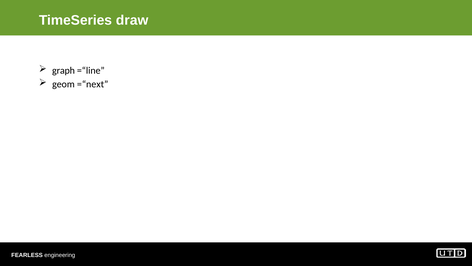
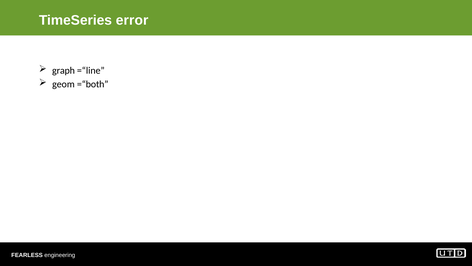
draw: draw -> error (132, 20)
=“next: =“next -> =“both (93, 84)
